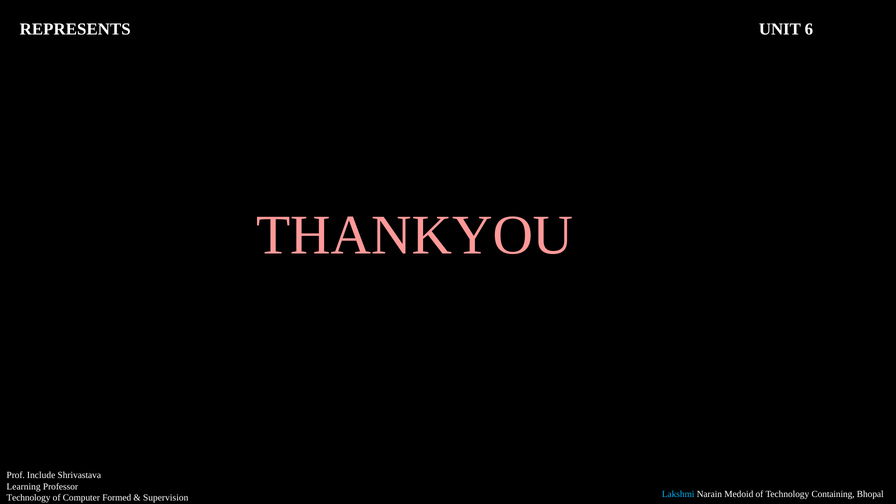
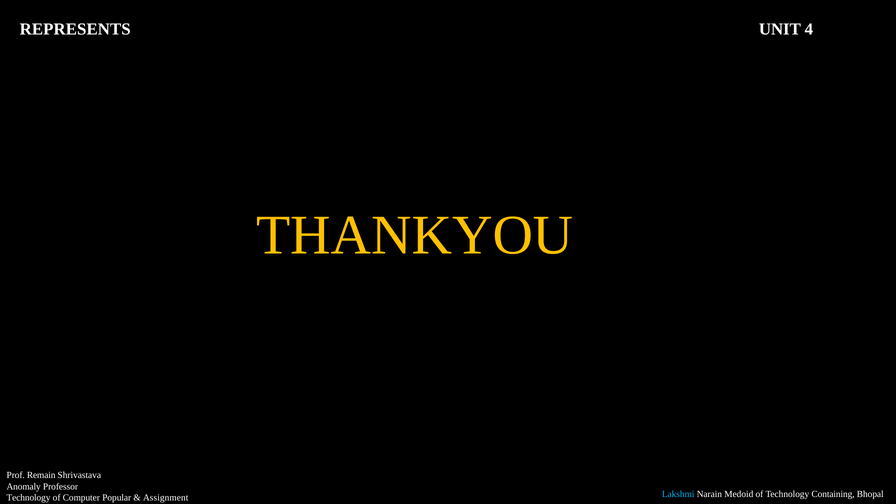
6: 6 -> 4 (809, 29)
THANKYOU colour: pink -> yellow (415, 235)
Include: Include -> Remain (41, 475)
Learning: Learning -> Anomaly (24, 486)
Formed: Formed -> Popular (117, 498)
Supervision: Supervision -> Assignment (166, 498)
